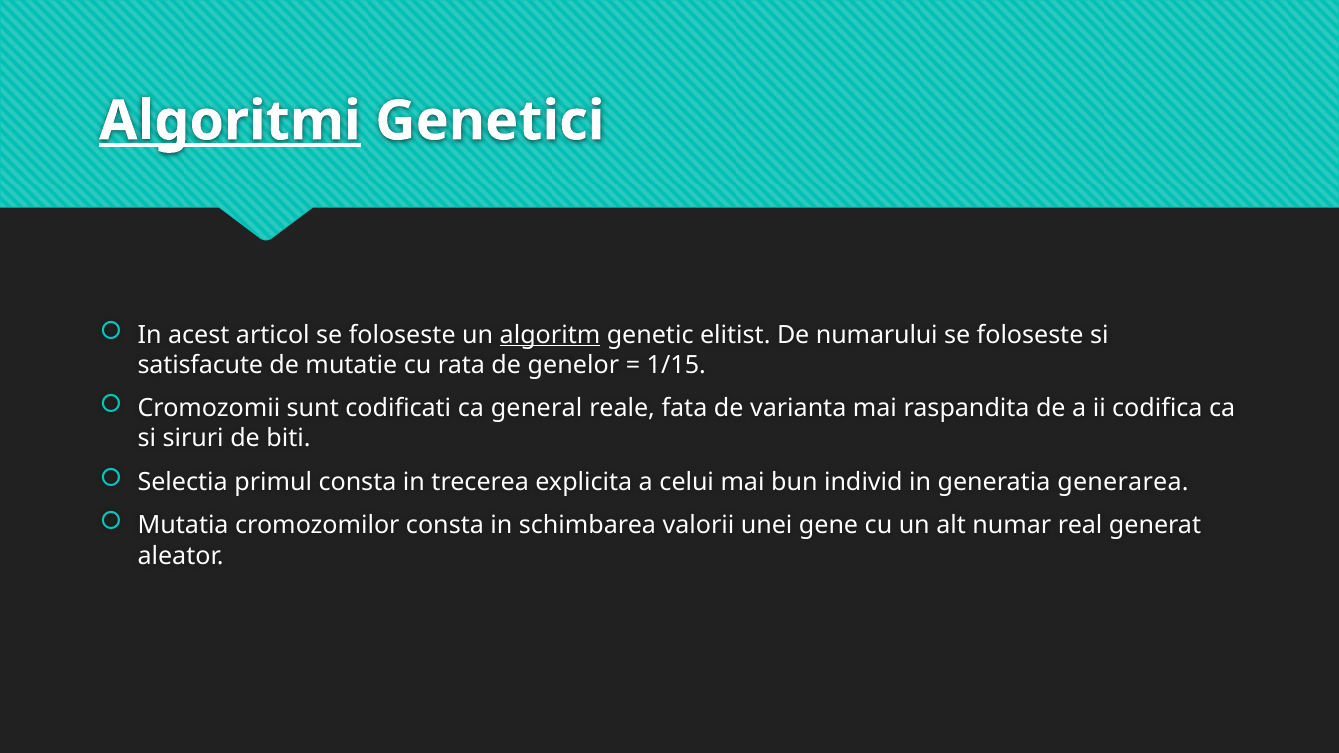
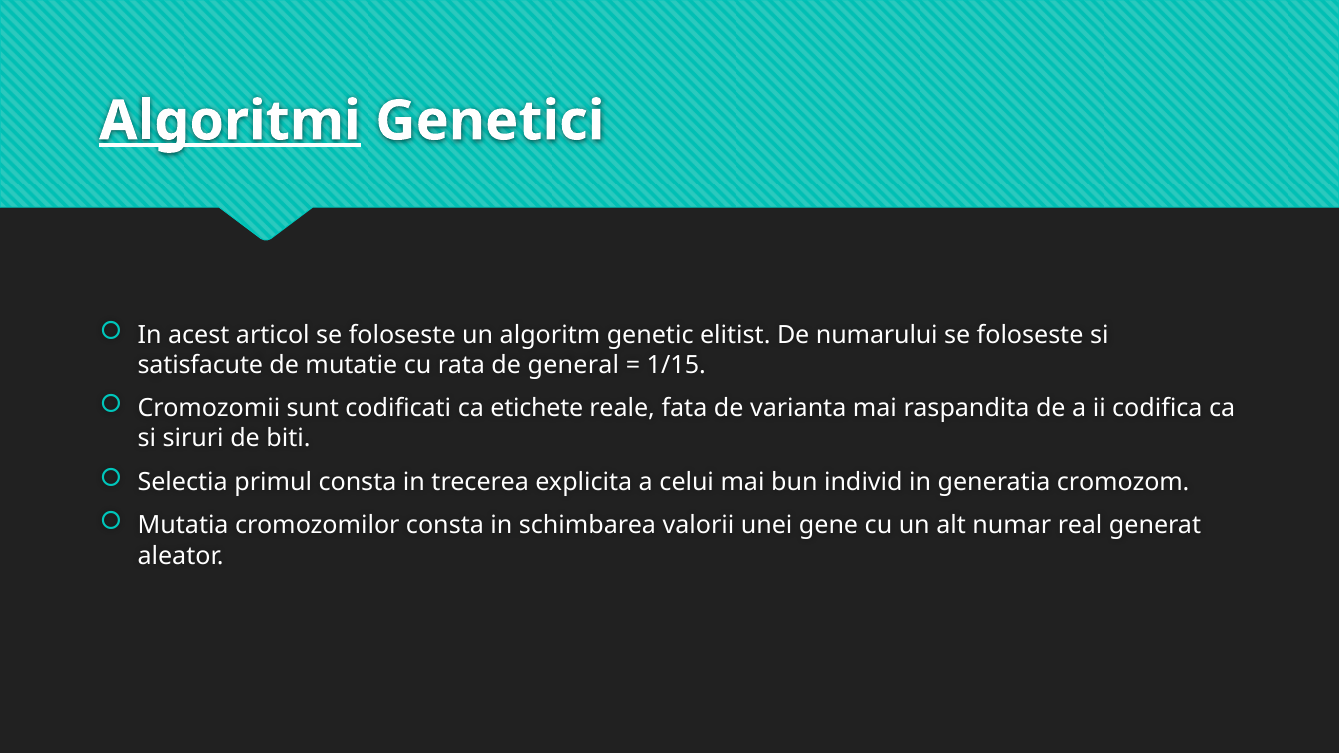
algoritm underline: present -> none (550, 335)
genelor: genelor -> general (573, 365)
general: general -> etichete (537, 409)
generarea: generarea -> cromozom (1123, 482)
